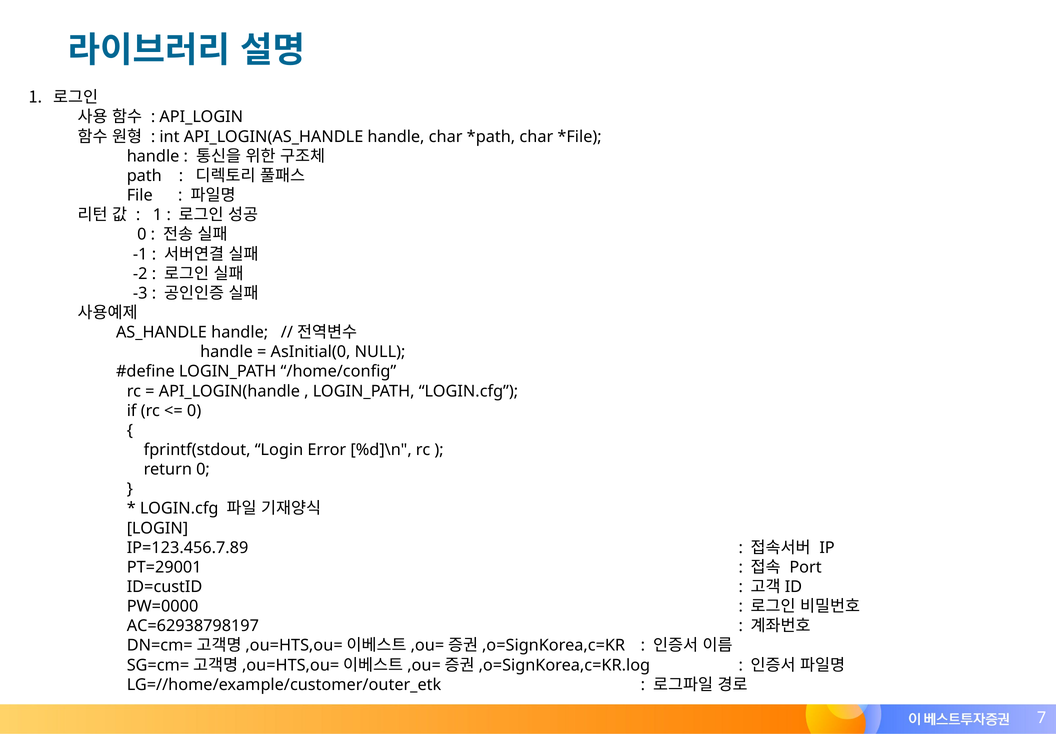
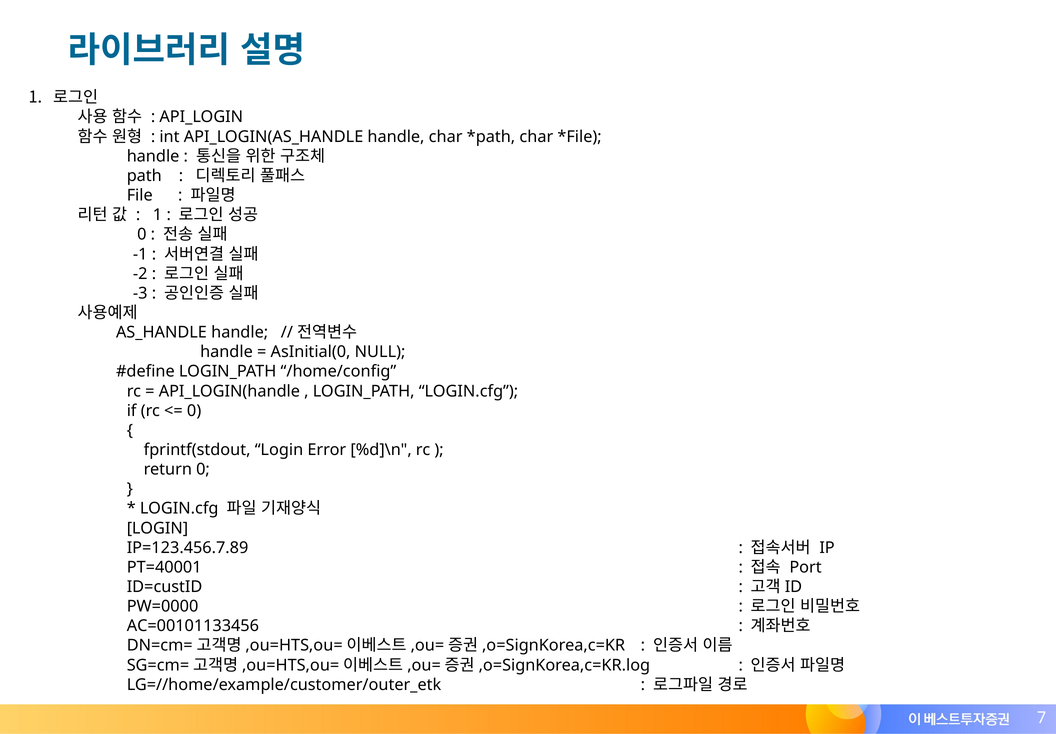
PT=29001: PT=29001 -> PT=40001 (164, 567)
AC=62938798197: AC=62938798197 -> AC=00101133456 (193, 626)
